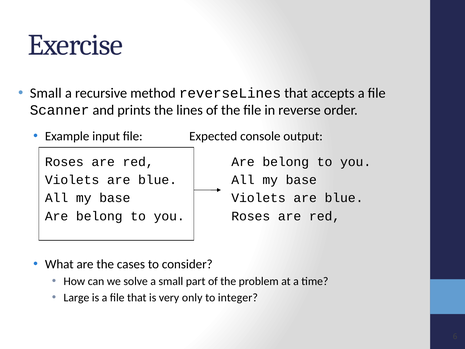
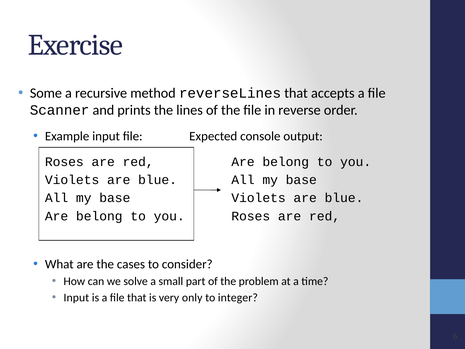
Small: Small -> Some (46, 93)
Large: Large -> Input (76, 297)
